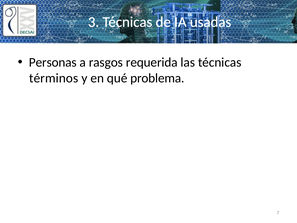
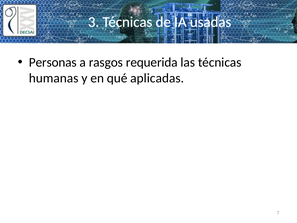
términos: términos -> humanas (54, 78)
problema: problema -> aplicadas (157, 78)
